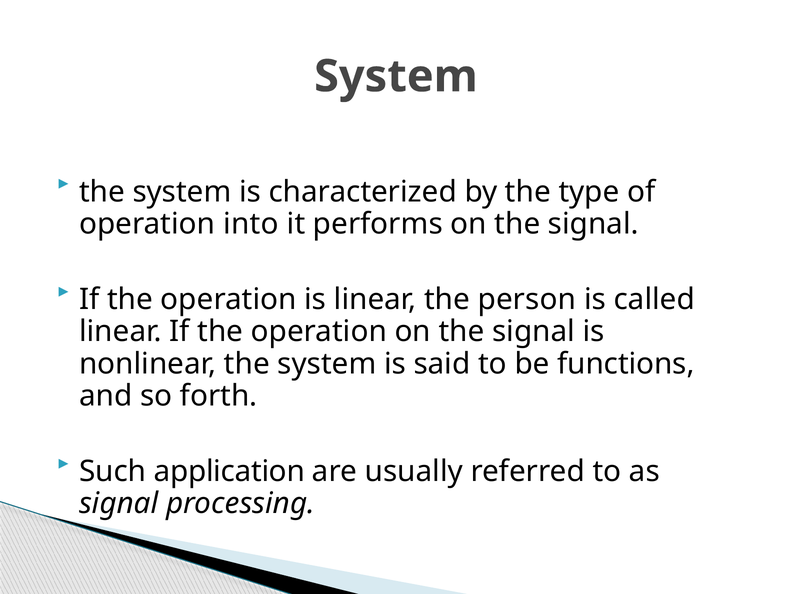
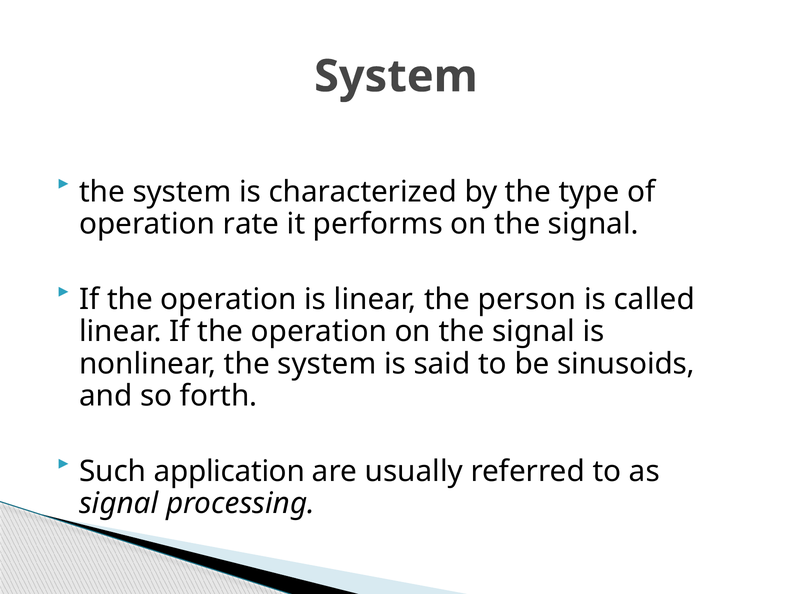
into: into -> rate (251, 224)
functions: functions -> sinusoids (626, 364)
